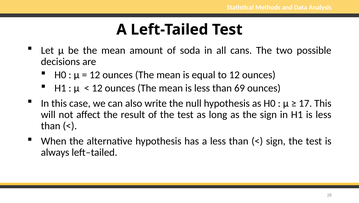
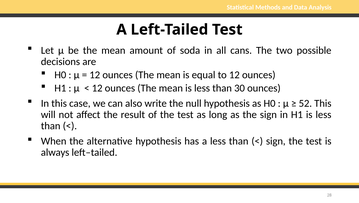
69: 69 -> 30 (240, 88)
17: 17 -> 52 (305, 103)
